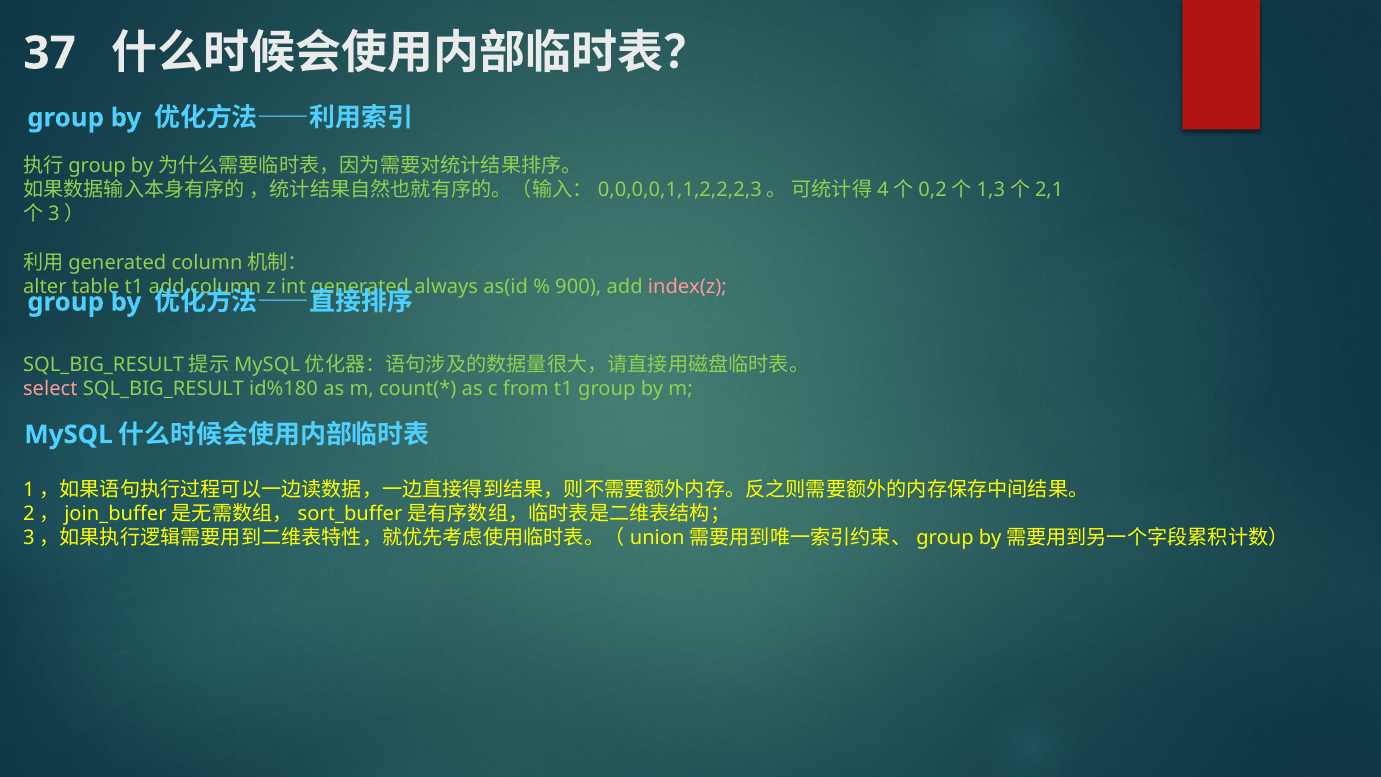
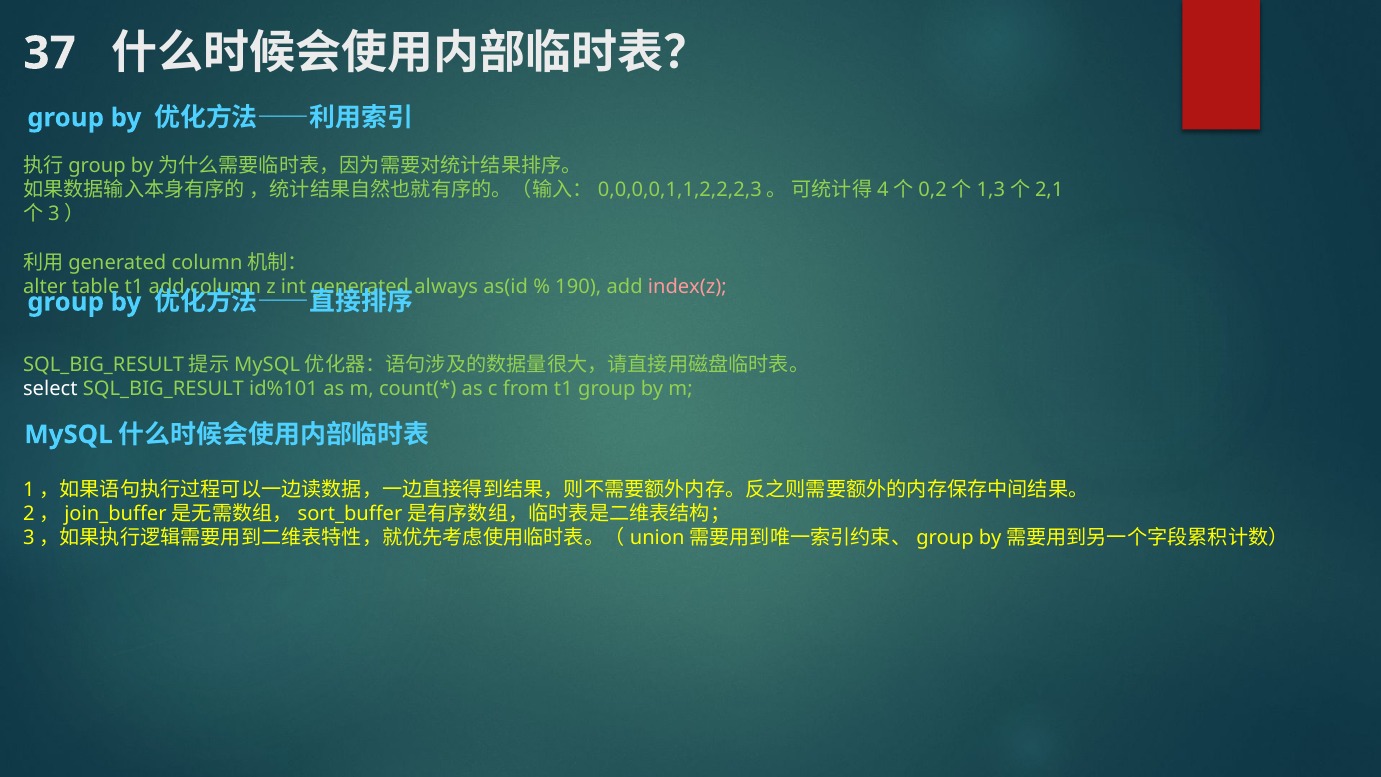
900: 900 -> 190 (578, 287)
select colour: pink -> white (50, 389)
id%180: id%180 -> id%101 (284, 389)
